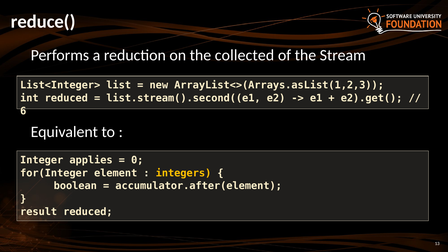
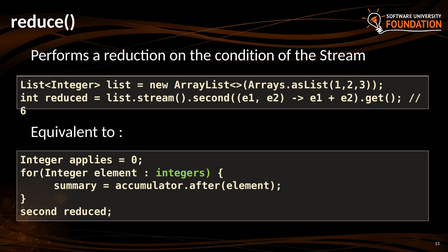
collected: collected -> condition (245, 55)
integers colour: yellow -> light green (183, 173)
boolean: boolean -> summary (75, 186)
result: result -> second (39, 212)
